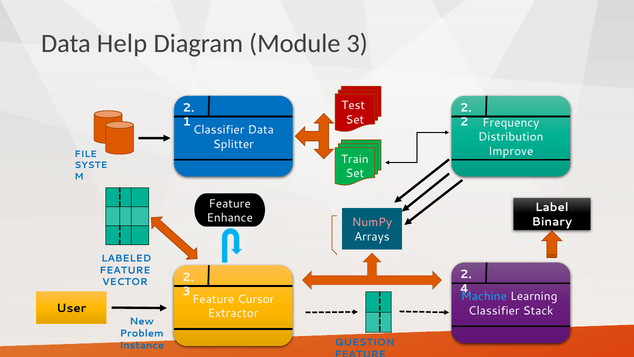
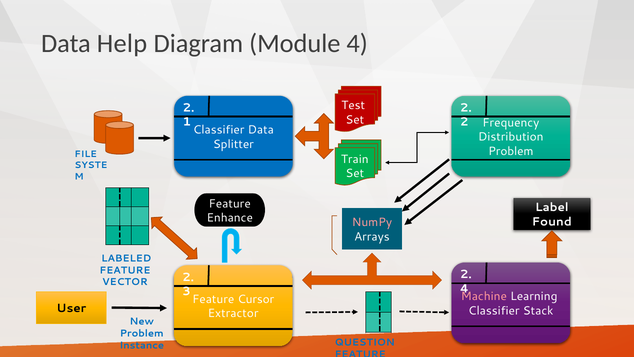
Module 3: 3 -> 4 (357, 44)
Improve: Improve -> Problem (511, 151)
Binary: Binary -> Found (552, 222)
Machine colour: light blue -> pink (484, 296)
